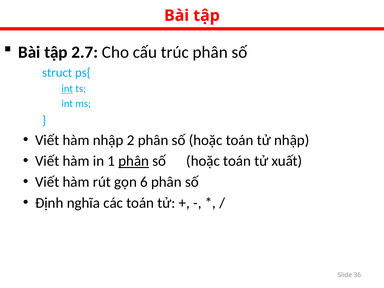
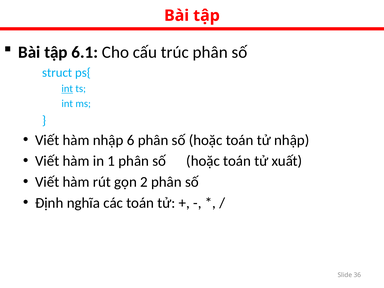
2.7: 2.7 -> 6.1 (85, 52)
2: 2 -> 6 (131, 140)
phân underline: present -> none (134, 161)
6: 6 -> 2 (144, 182)
